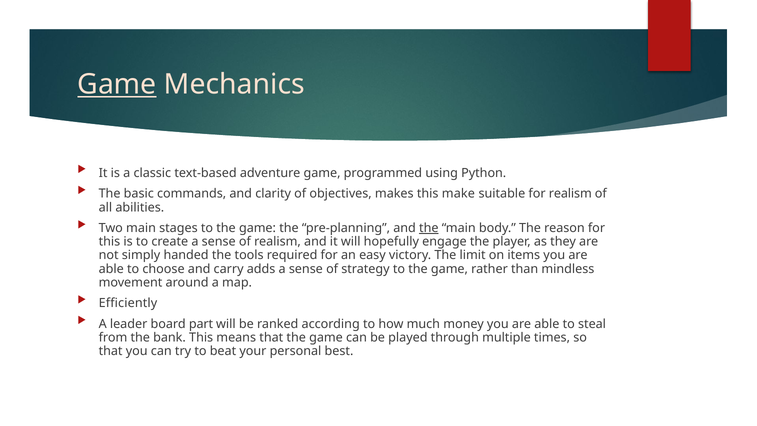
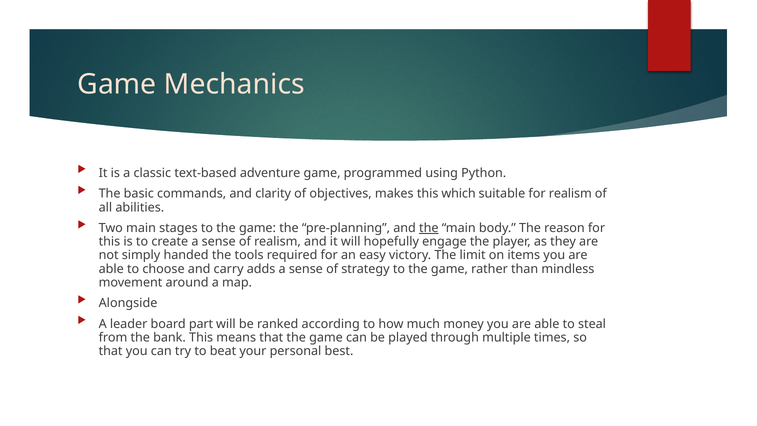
Game underline: present -> none (117, 84)
make: make -> which (459, 194)
Efficiently: Efficiently -> Alongside (128, 303)
